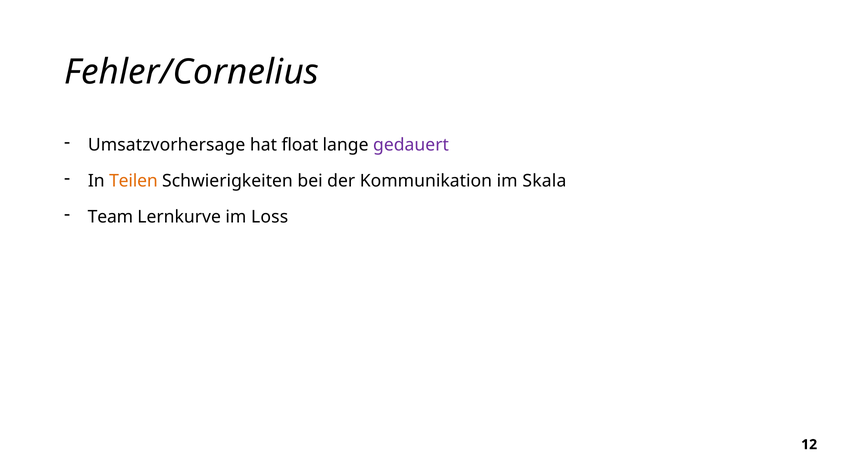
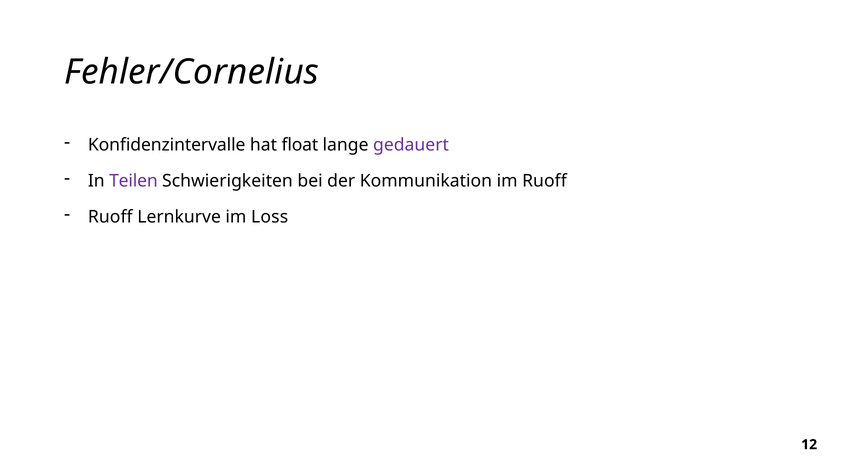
Umsatzvorhersage: Umsatzvorhersage -> Konfidenzintervalle (167, 145)
Teilen colour: orange -> purple (133, 181)
im Skala: Skala -> Ruoff (544, 181)
Team: Team -> Ruoff (110, 217)
